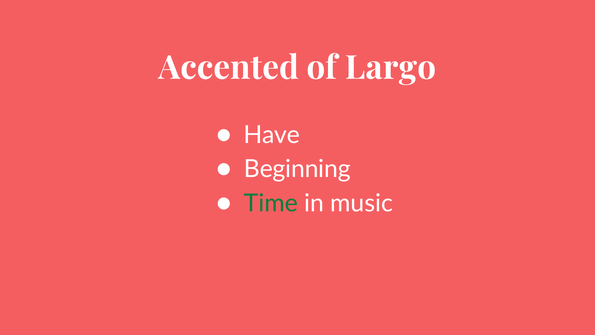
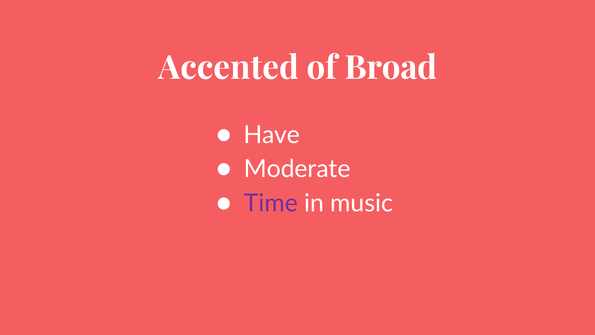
Largo: Largo -> Broad (391, 68)
Beginning: Beginning -> Moderate (297, 169)
Time colour: green -> purple (271, 203)
